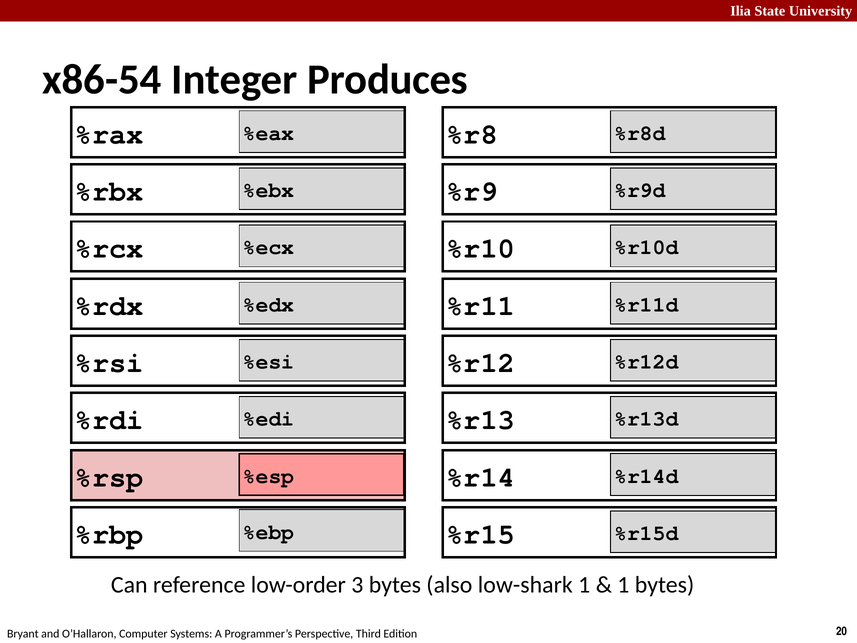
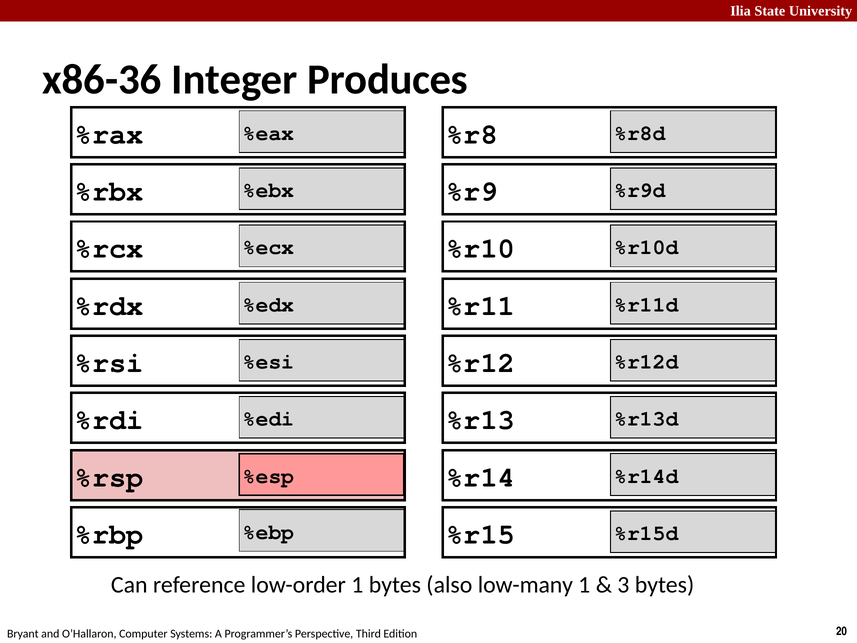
x86-54: x86-54 -> x86-36 (102, 80)
low-order 3: 3 -> 1 (357, 584)
low-shark: low-shark -> low-many (525, 584)
1: 1 -> 3 (623, 584)
